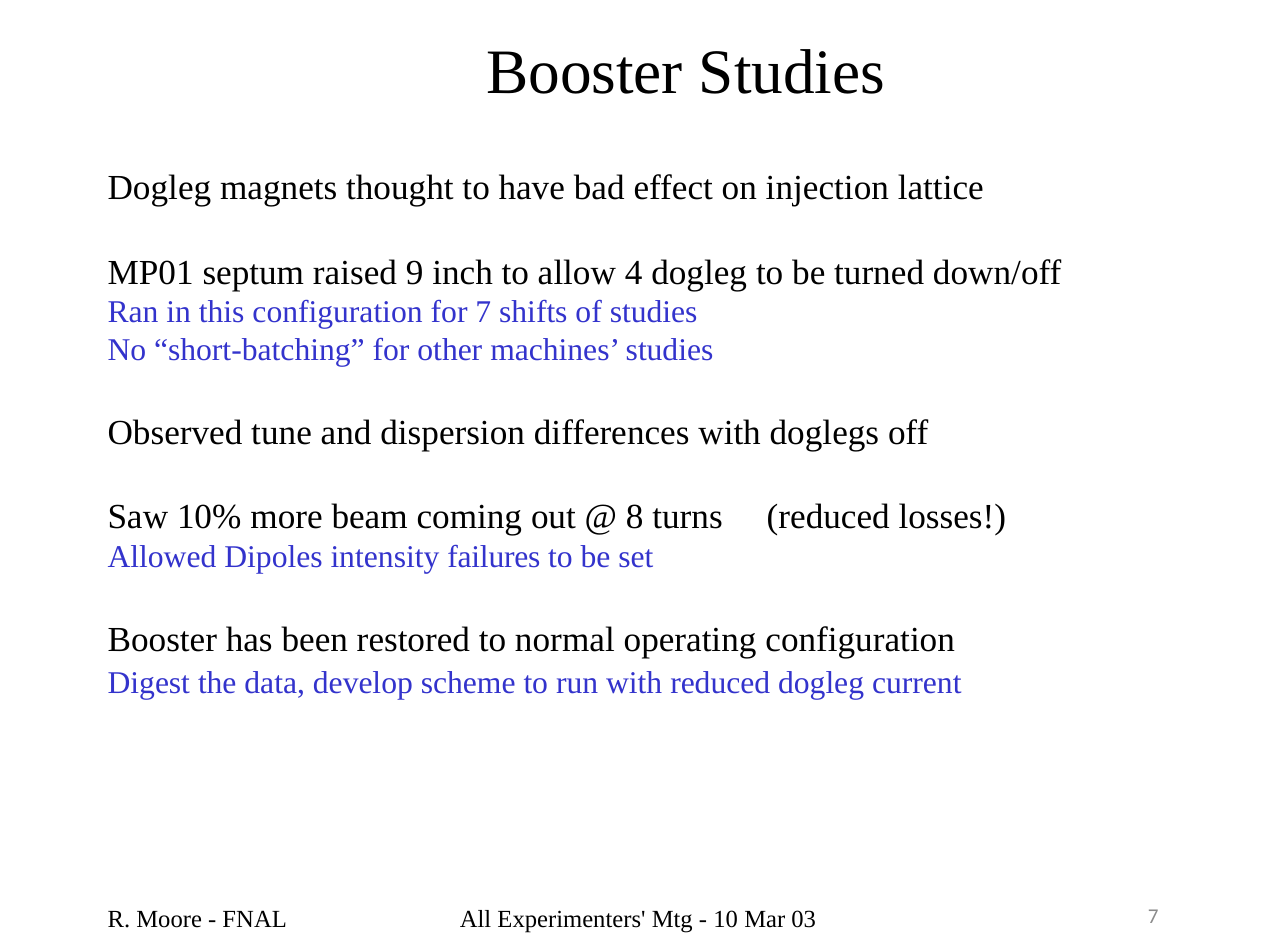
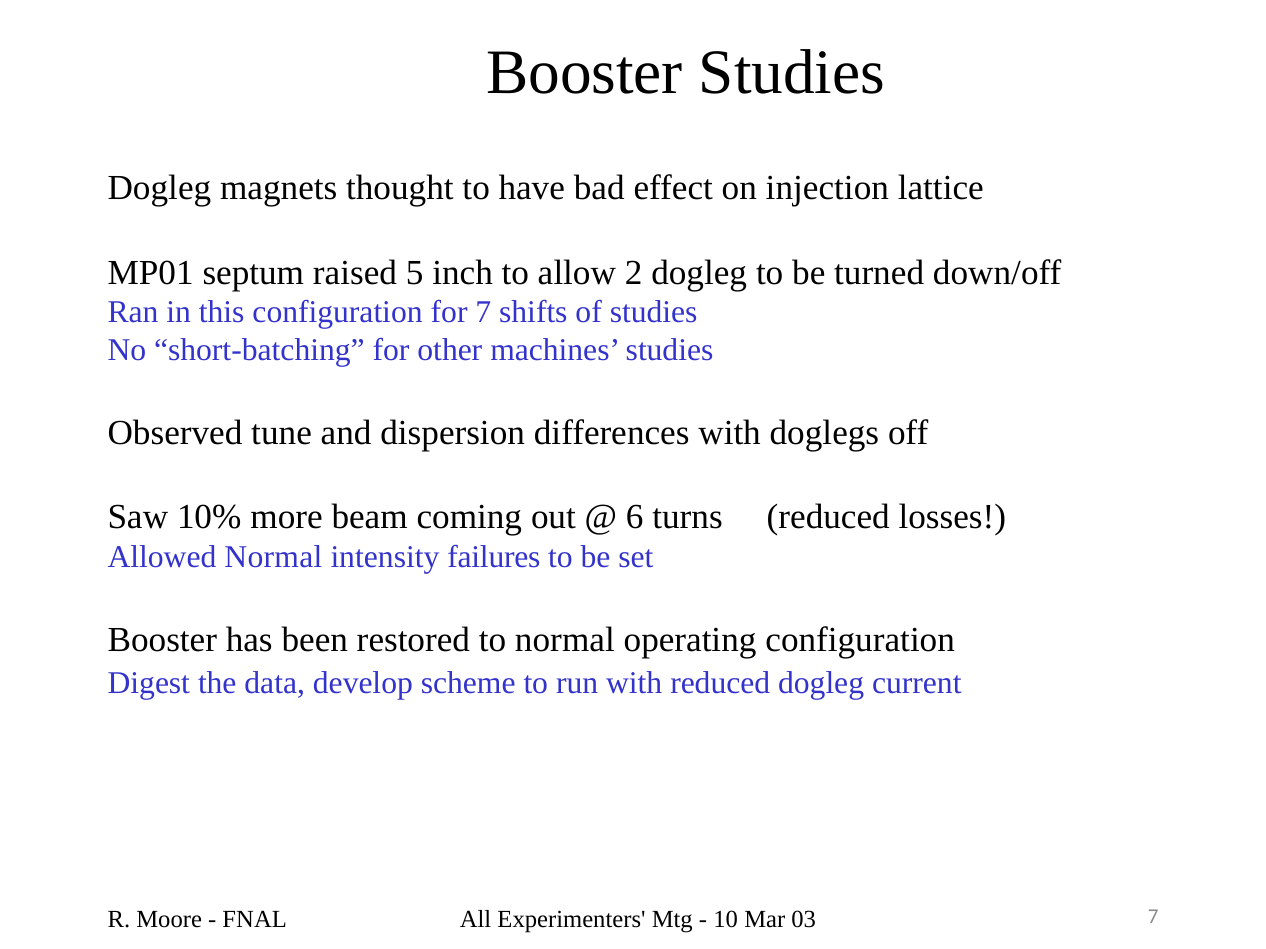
9: 9 -> 5 (415, 273)
4: 4 -> 2 (634, 273)
8: 8 -> 6 (635, 517)
Allowed Dipoles: Dipoles -> Normal (273, 557)
